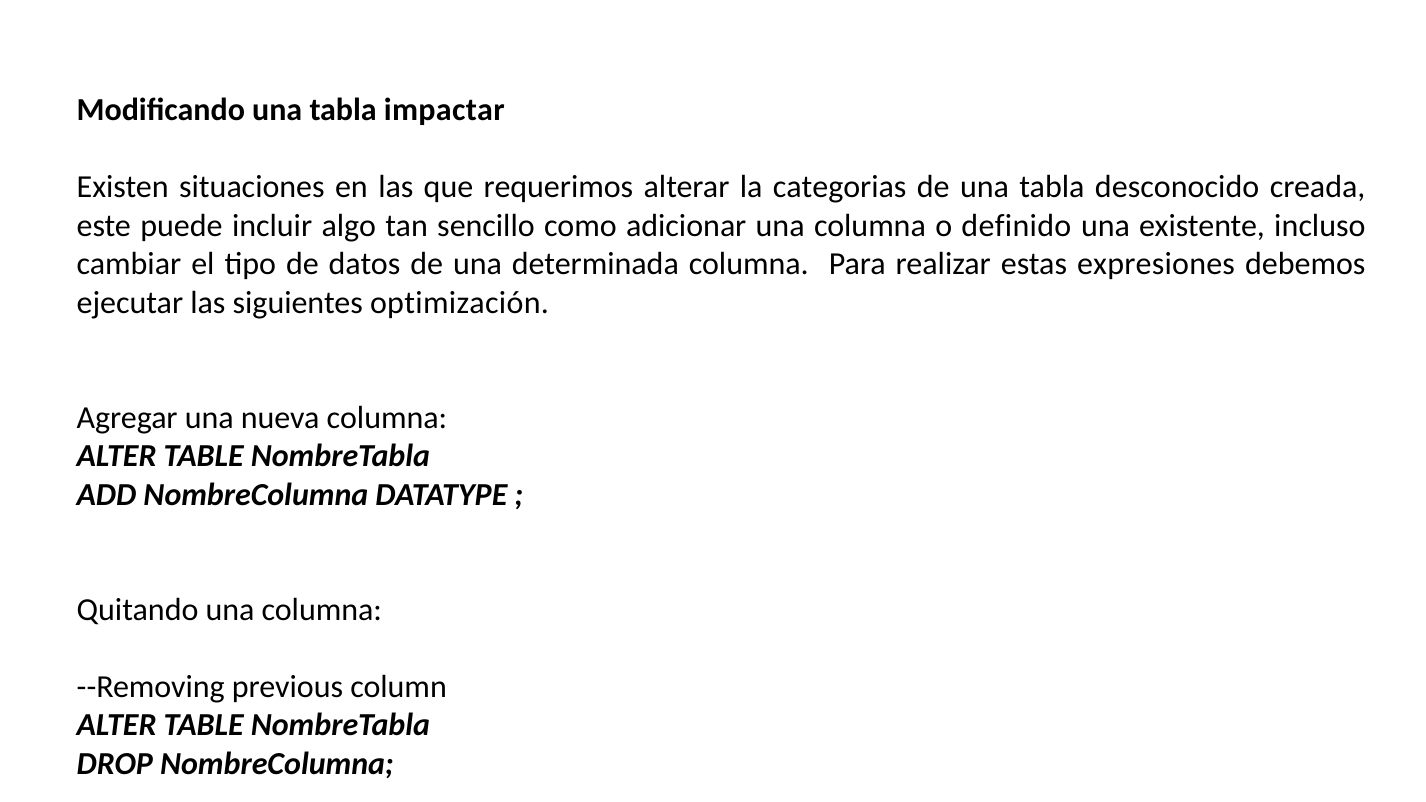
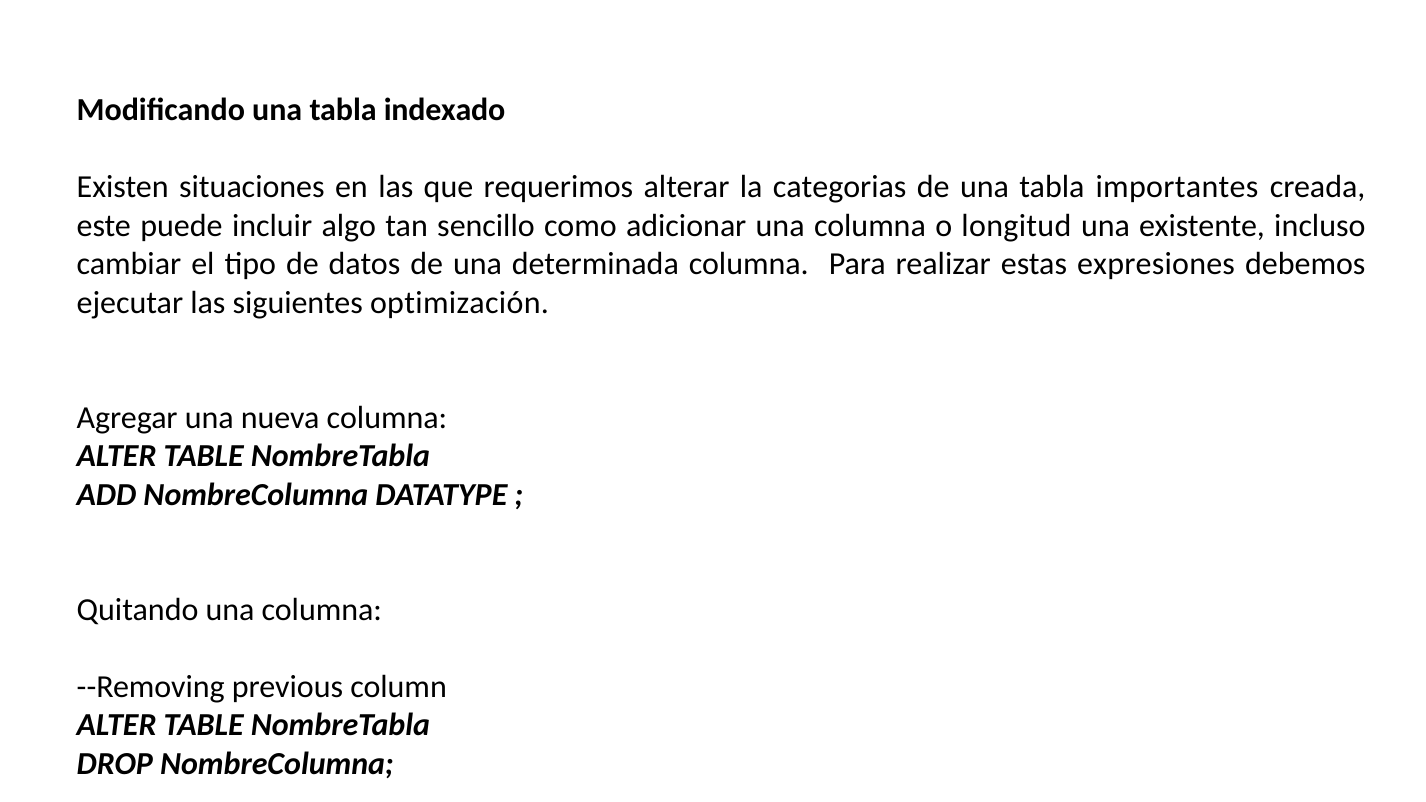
impactar: impactar -> indexado (445, 110)
desconocido: desconocido -> importantes (1177, 187)
definido: definido -> longitud (1016, 226)
